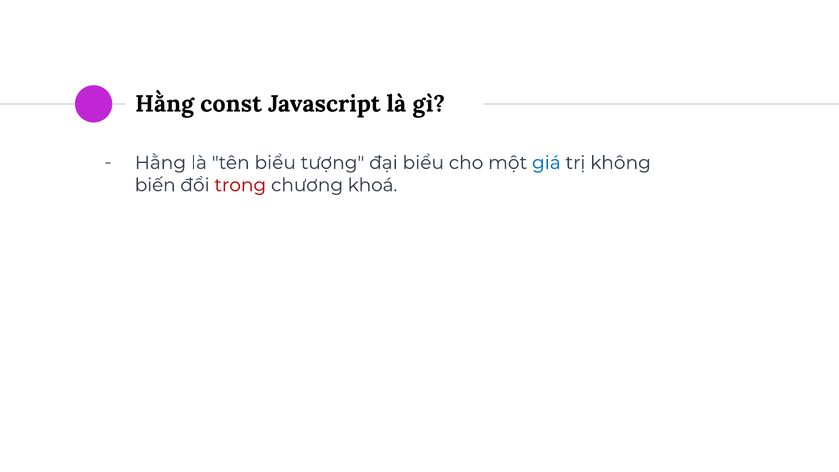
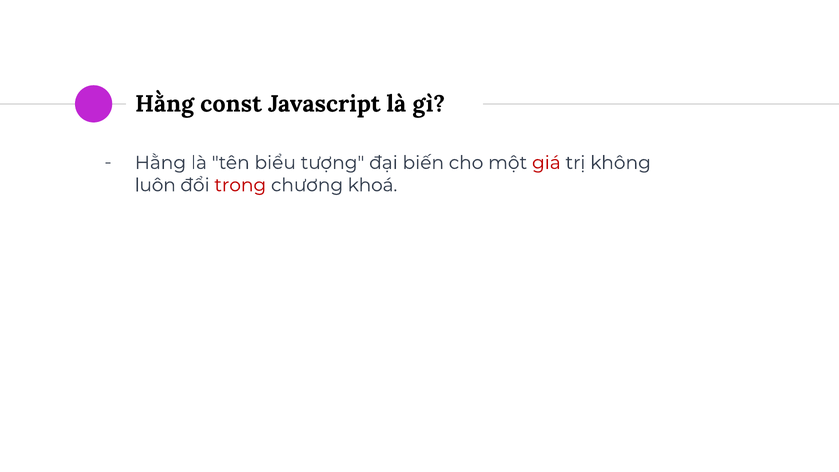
biểu: biểu -> biến (423, 163)
giá colour: blue -> red (546, 163)
biến: biến -> luôn (155, 185)
